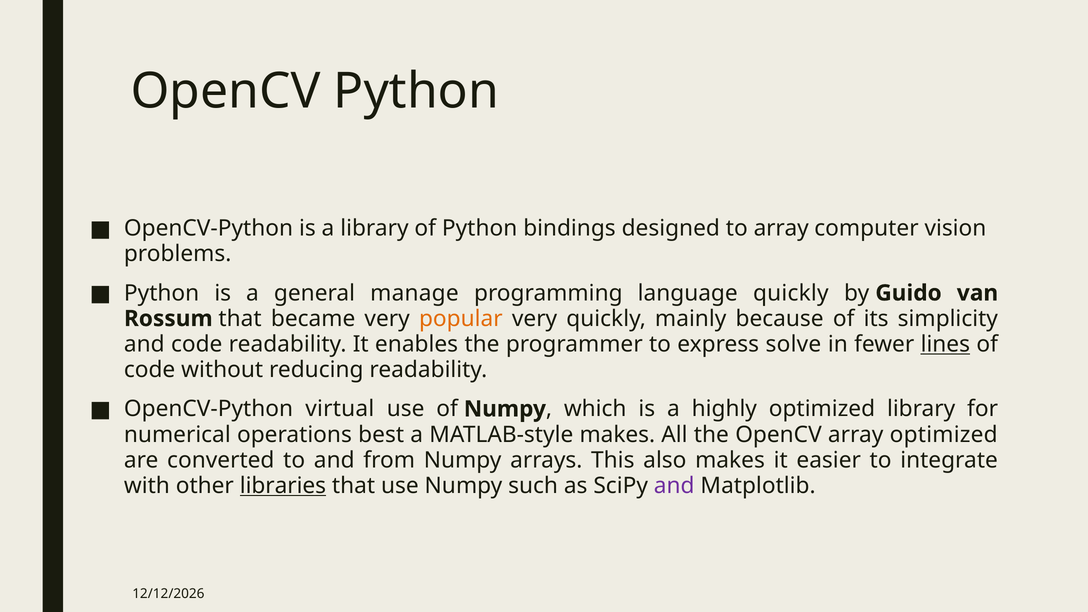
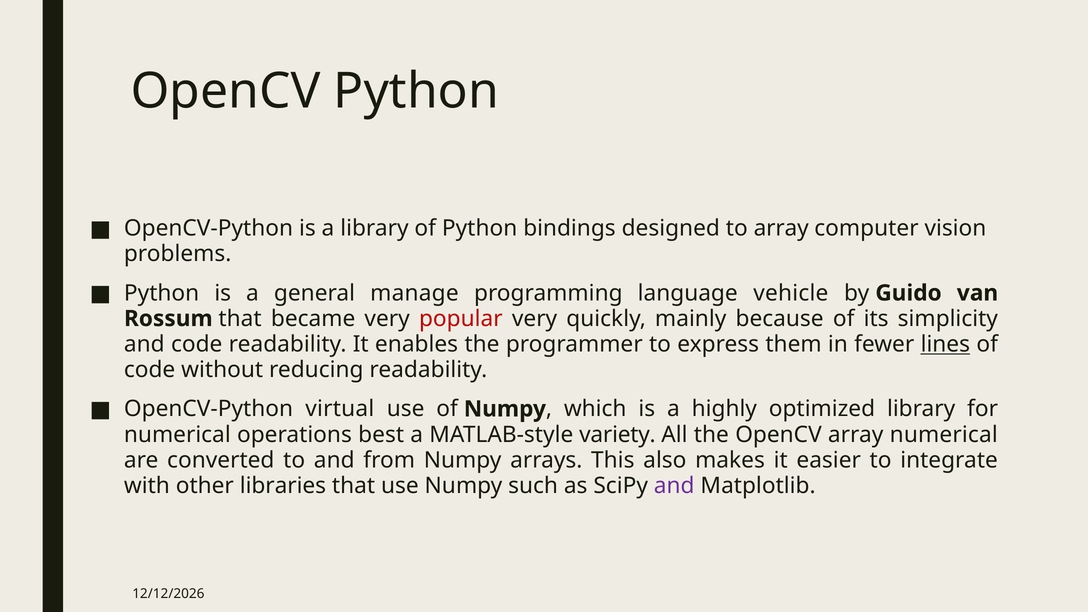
language quickly: quickly -> vehicle (791, 293)
popular colour: orange -> red (461, 319)
solve: solve -> them (794, 344)
MATLAB-style makes: makes -> variety (617, 435)
array optimized: optimized -> numerical (944, 435)
libraries underline: present -> none (283, 486)
